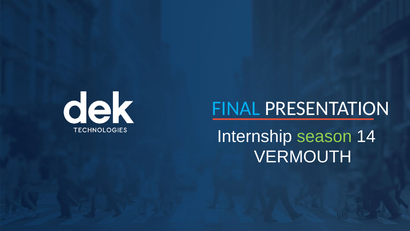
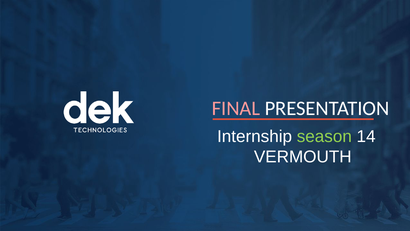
FINAL colour: light blue -> pink (236, 108)
